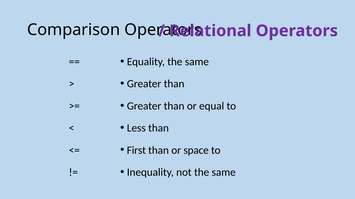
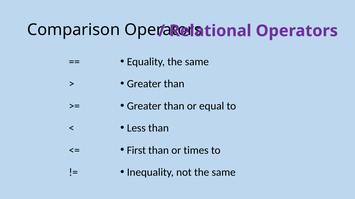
space: space -> times (196, 151)
